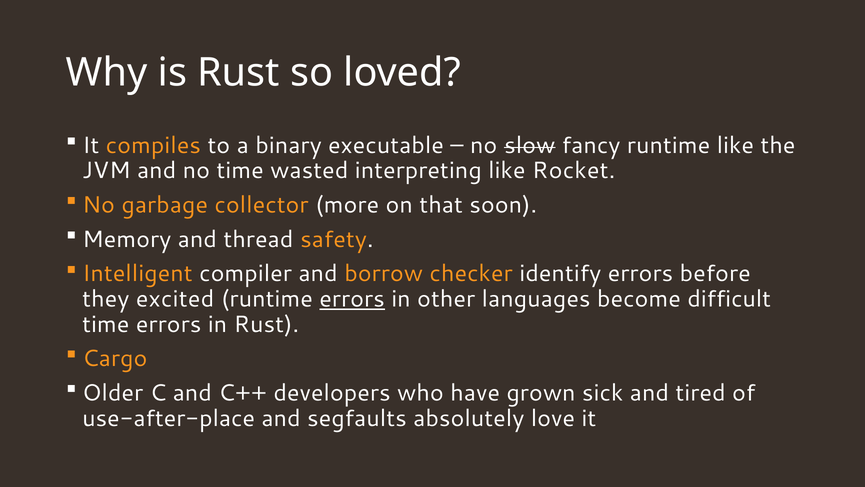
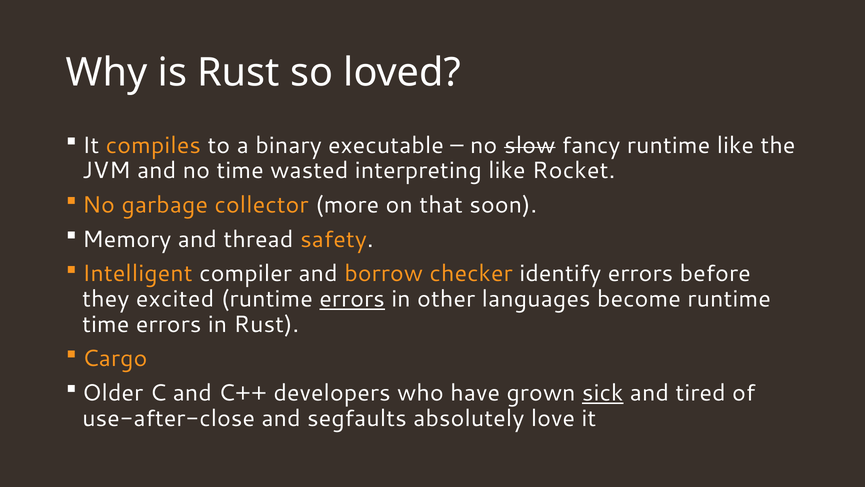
become difficult: difficult -> runtime (729, 299)
sick underline: none -> present (603, 393)
use-after-place: use-after-place -> use-after-close (169, 418)
